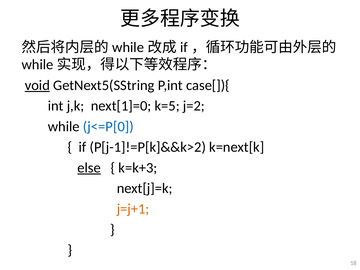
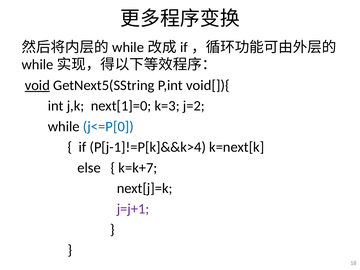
case[]){: case[]){ -> void[]){ (208, 85)
k=5: k=5 -> k=3 (167, 106)
P[j-1]!=P[k]&&k>2: P[j-1]!=P[k]&&k>2 -> P[j-1]!=P[k]&&k>4 (148, 147)
else underline: present -> none (89, 168)
k=k+3: k=k+3 -> k=k+7 (138, 168)
j=j+1 colour: orange -> purple (133, 209)
